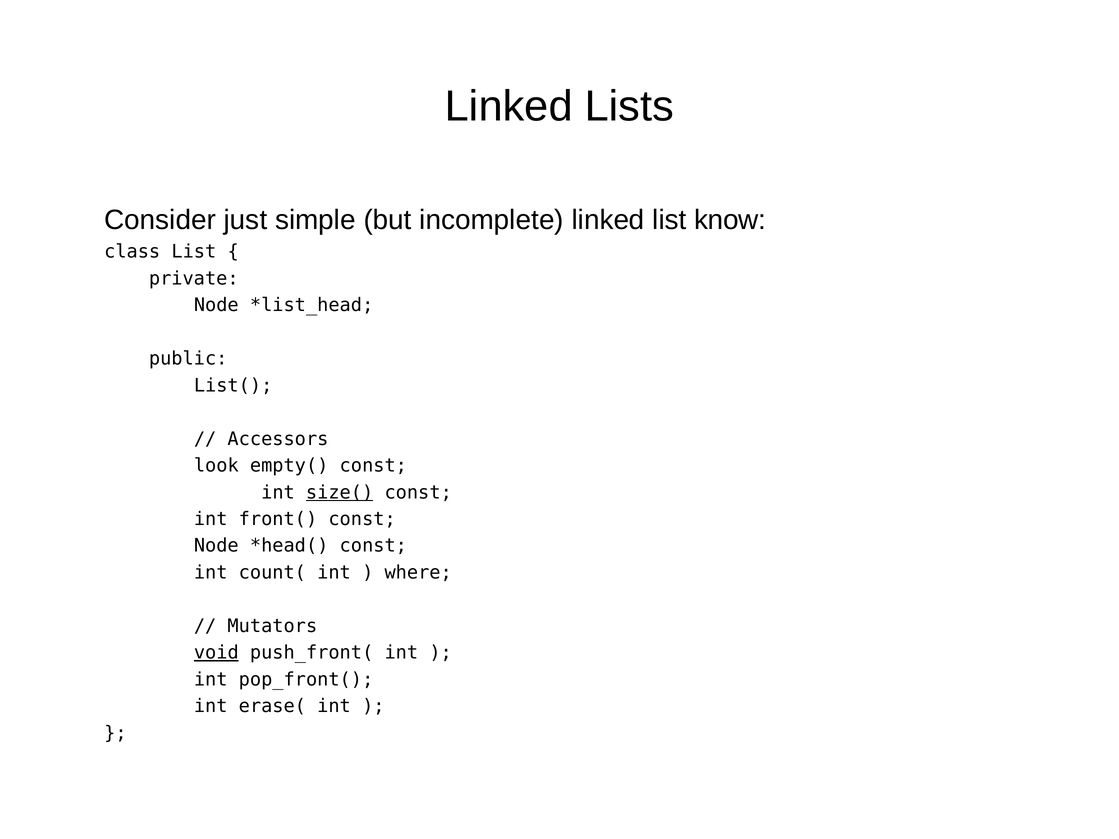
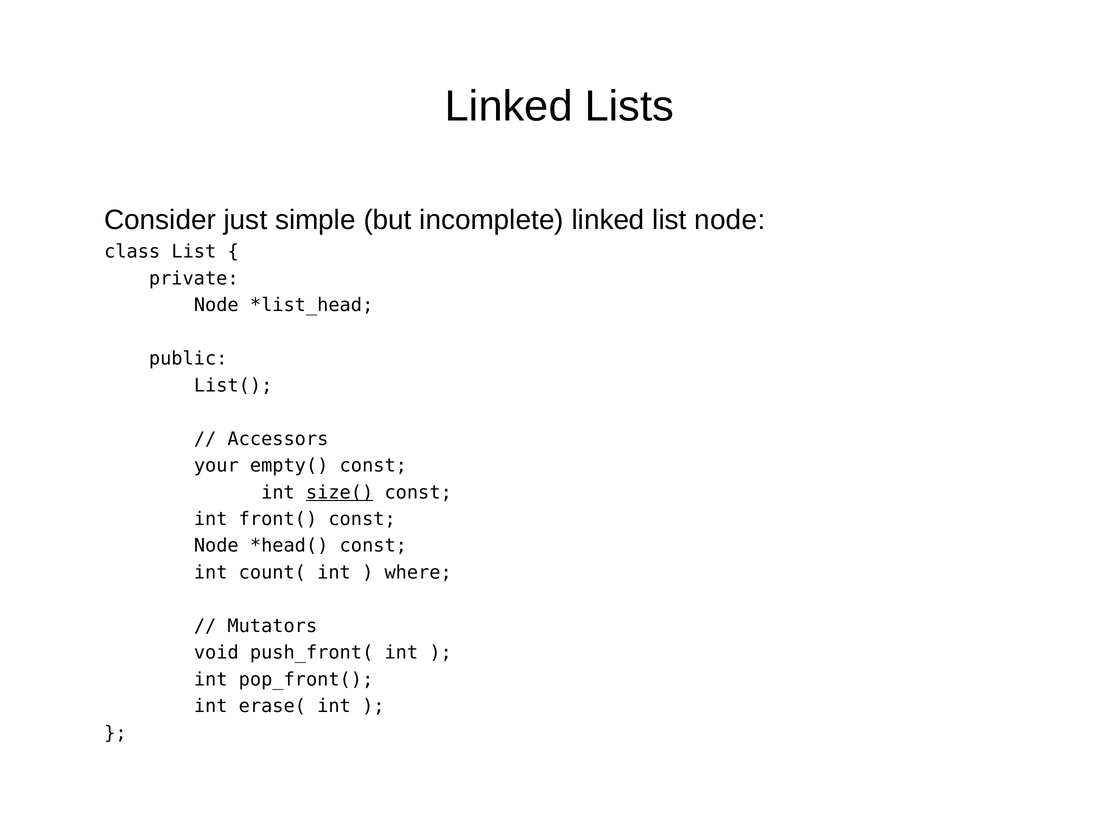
list know: know -> node (730, 220)
look: look -> your (216, 466)
void underline: present -> none (216, 653)
